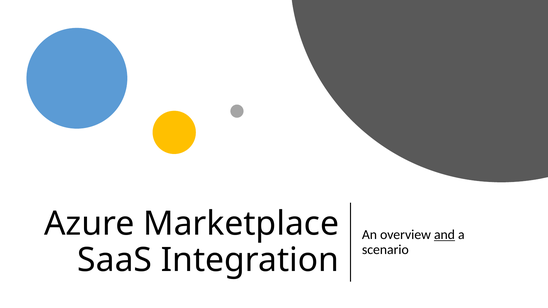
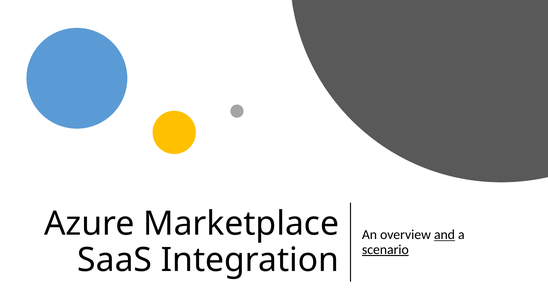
scenario underline: none -> present (385, 250)
